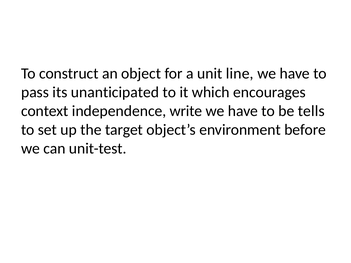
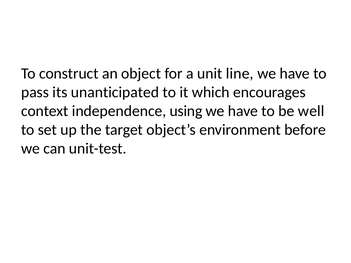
write: write -> using (186, 111)
tells: tells -> well (311, 111)
